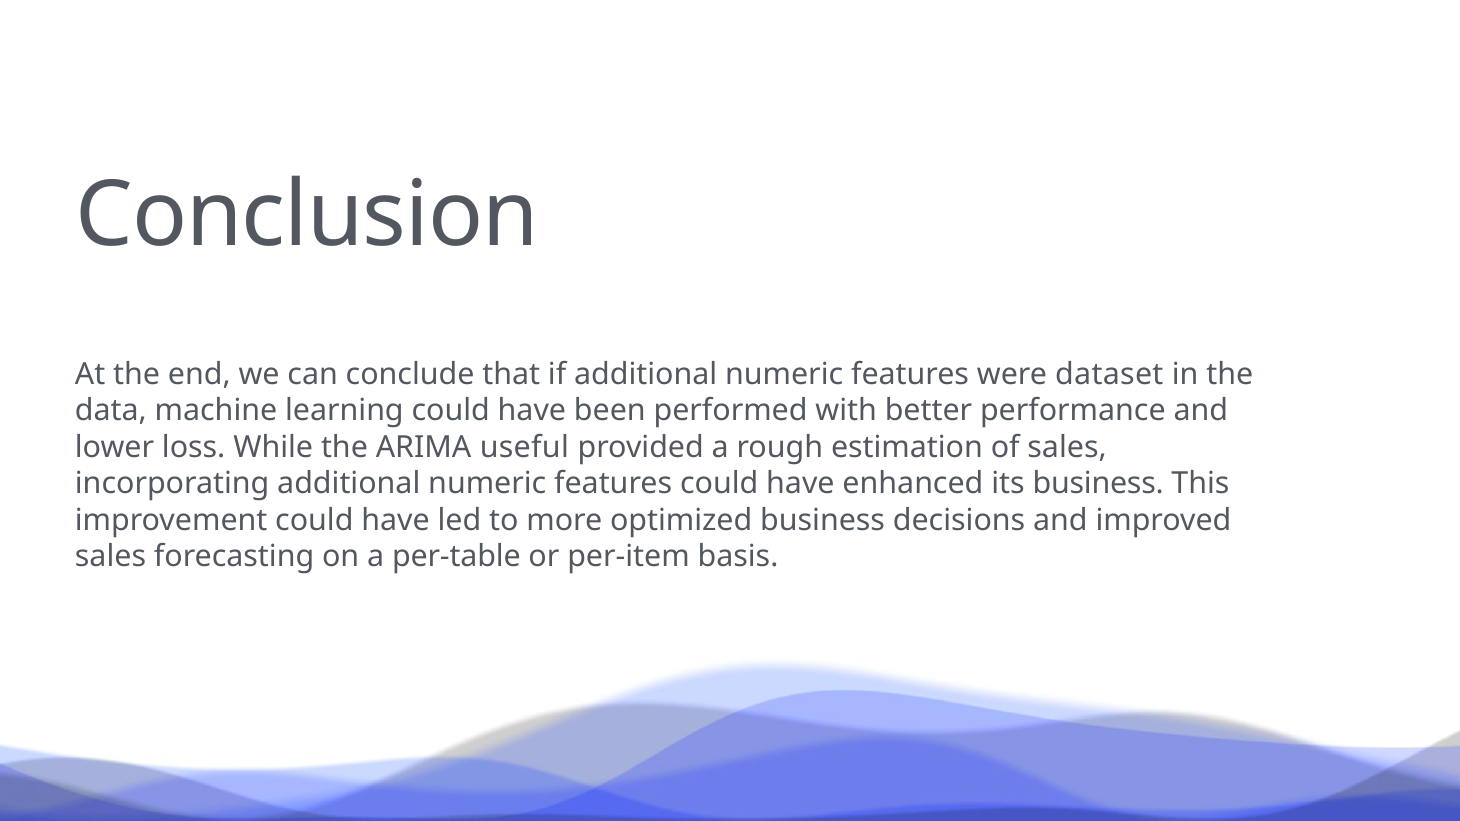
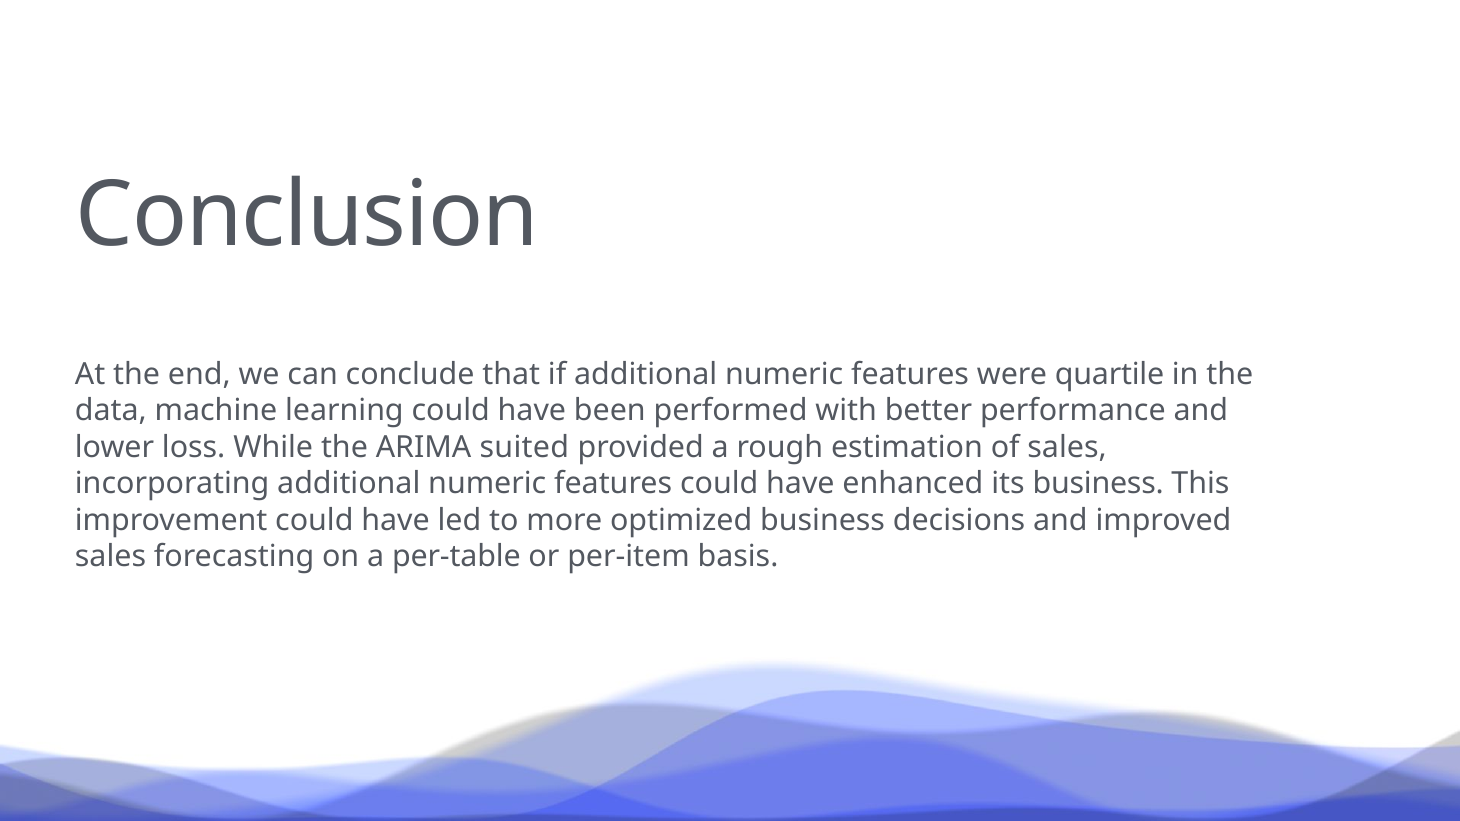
dataset: dataset -> quartile (1110, 374)
useful: useful -> suited (524, 447)
